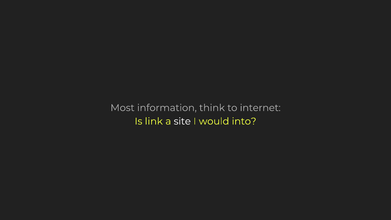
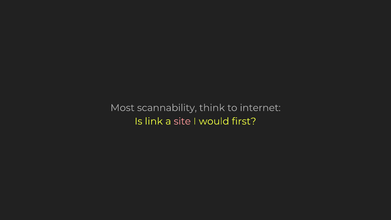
information: information -> scannability (167, 108)
site colour: white -> pink (182, 121)
into: into -> first (244, 121)
